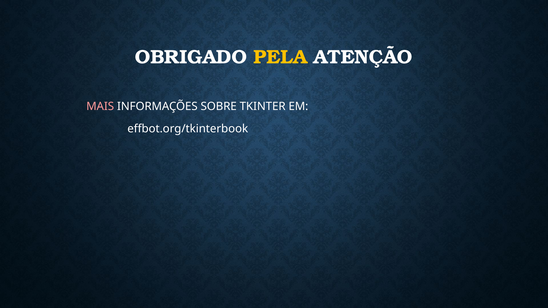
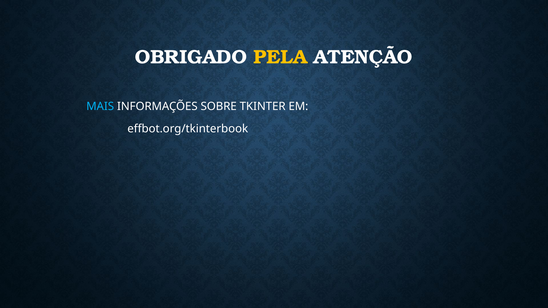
MAIS colour: pink -> light blue (100, 107)
